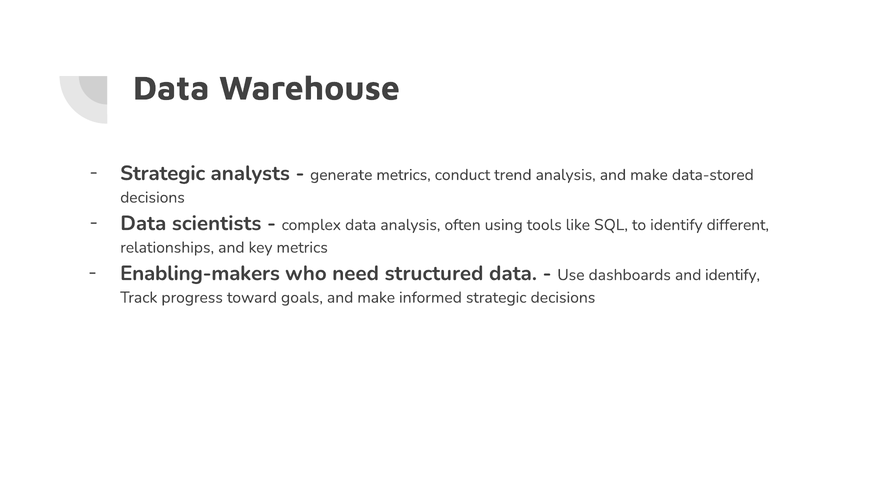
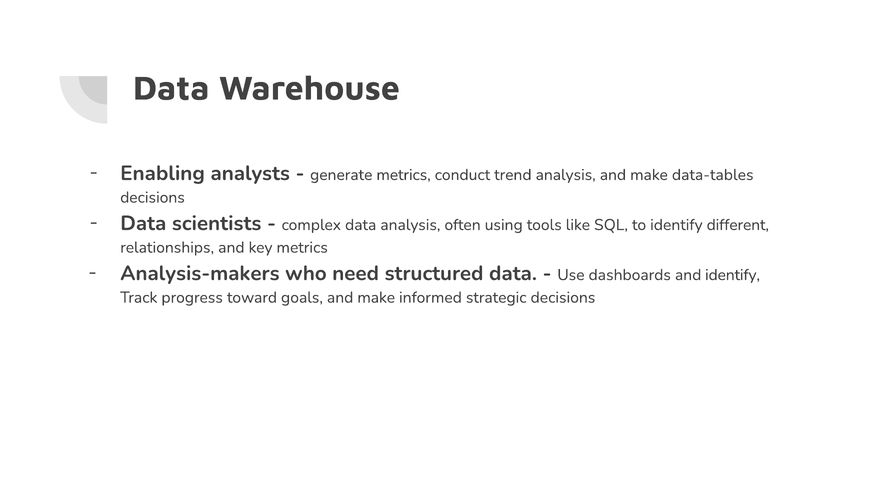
Strategic: Strategic -> Enabling (162, 173)
data-stored: data-stored -> data-tables (713, 175)
Enabling-makers: Enabling-makers -> Analysis-makers (200, 273)
